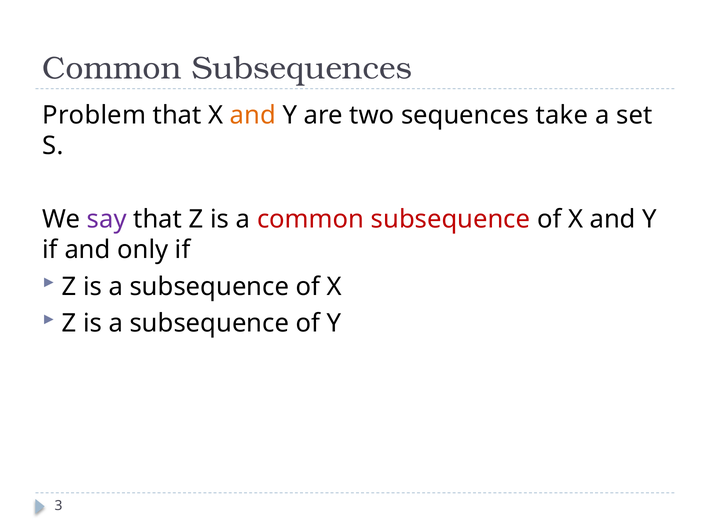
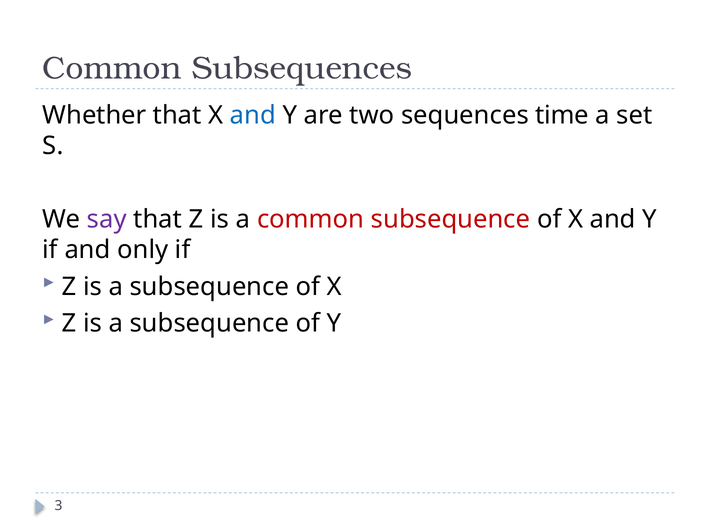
Problem: Problem -> Whether (94, 115)
and colour: orange -> blue (253, 115)
take: take -> time (562, 115)
